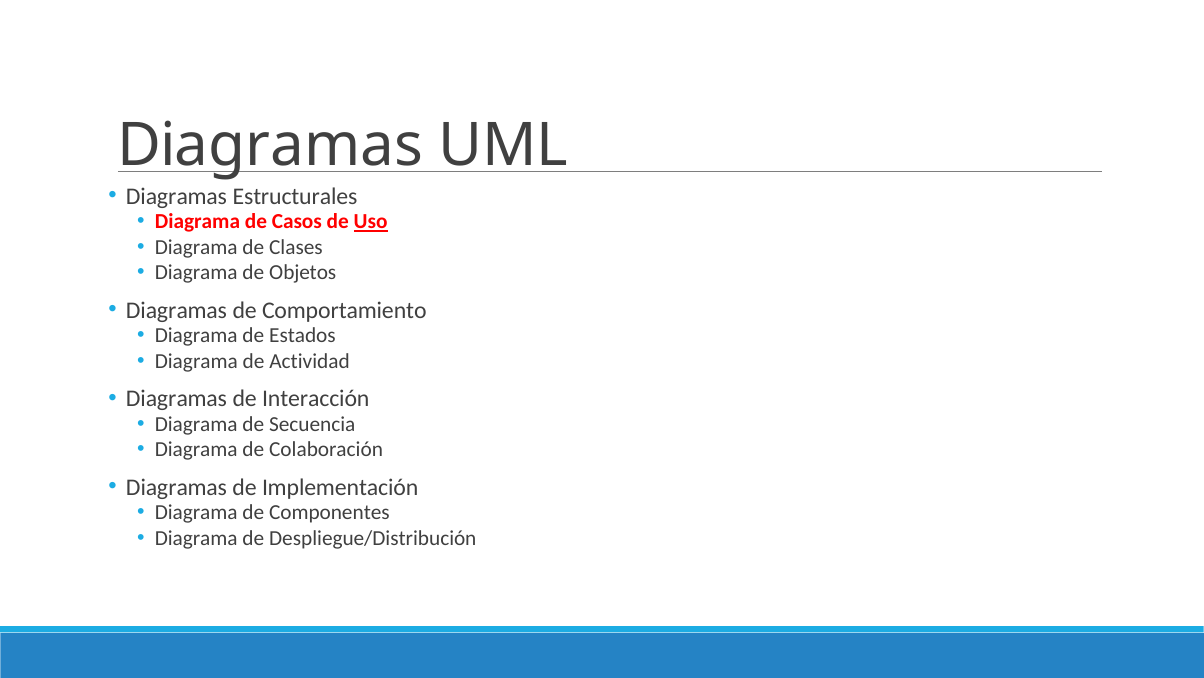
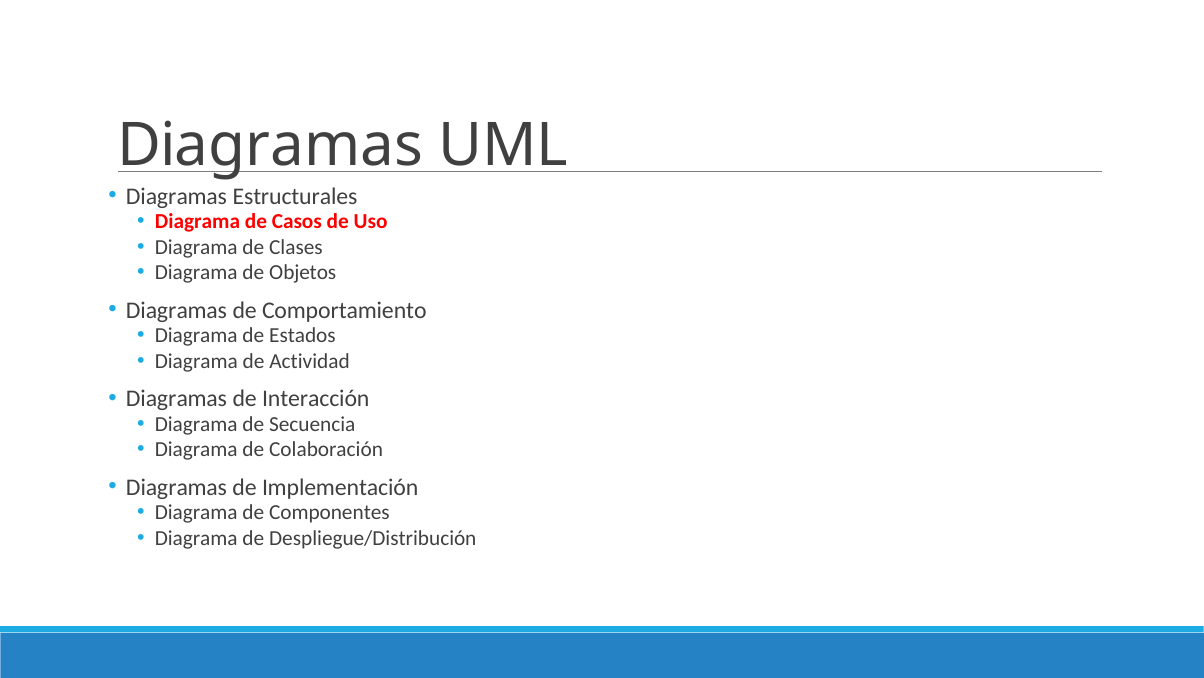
Uso underline: present -> none (371, 222)
